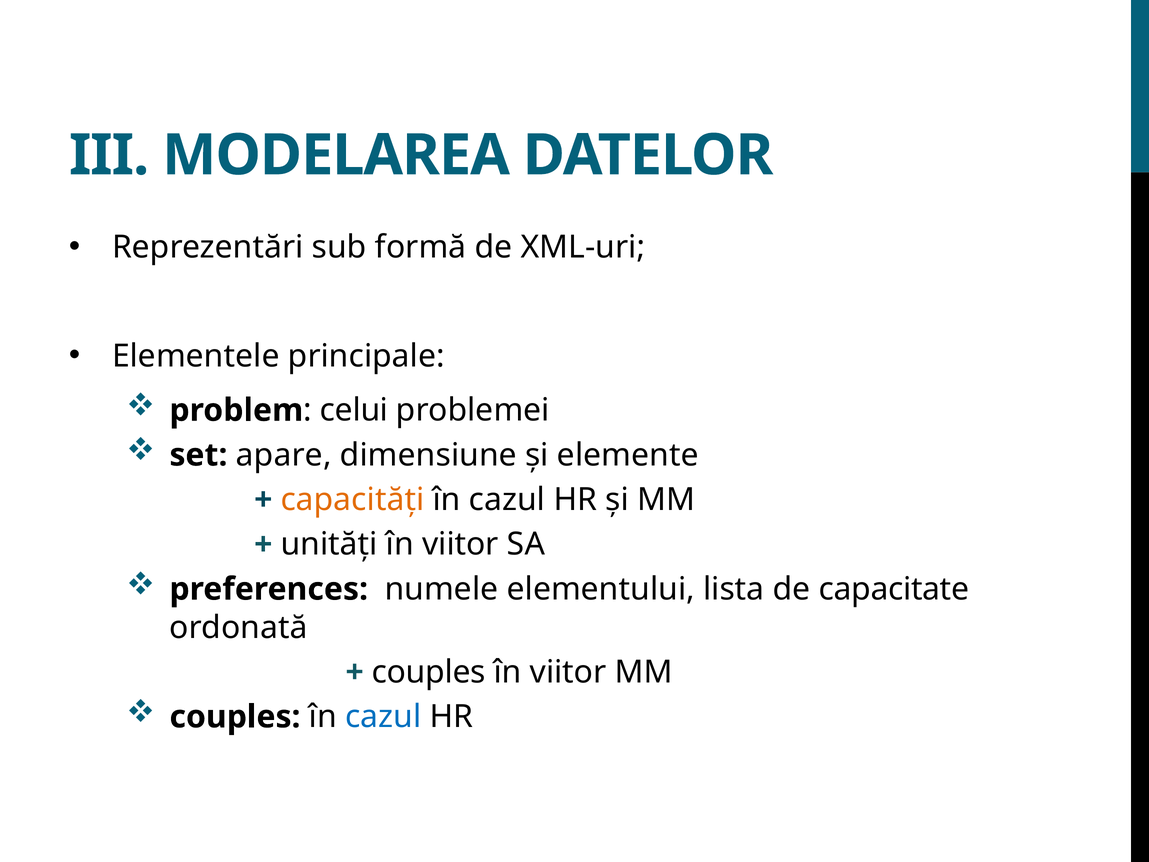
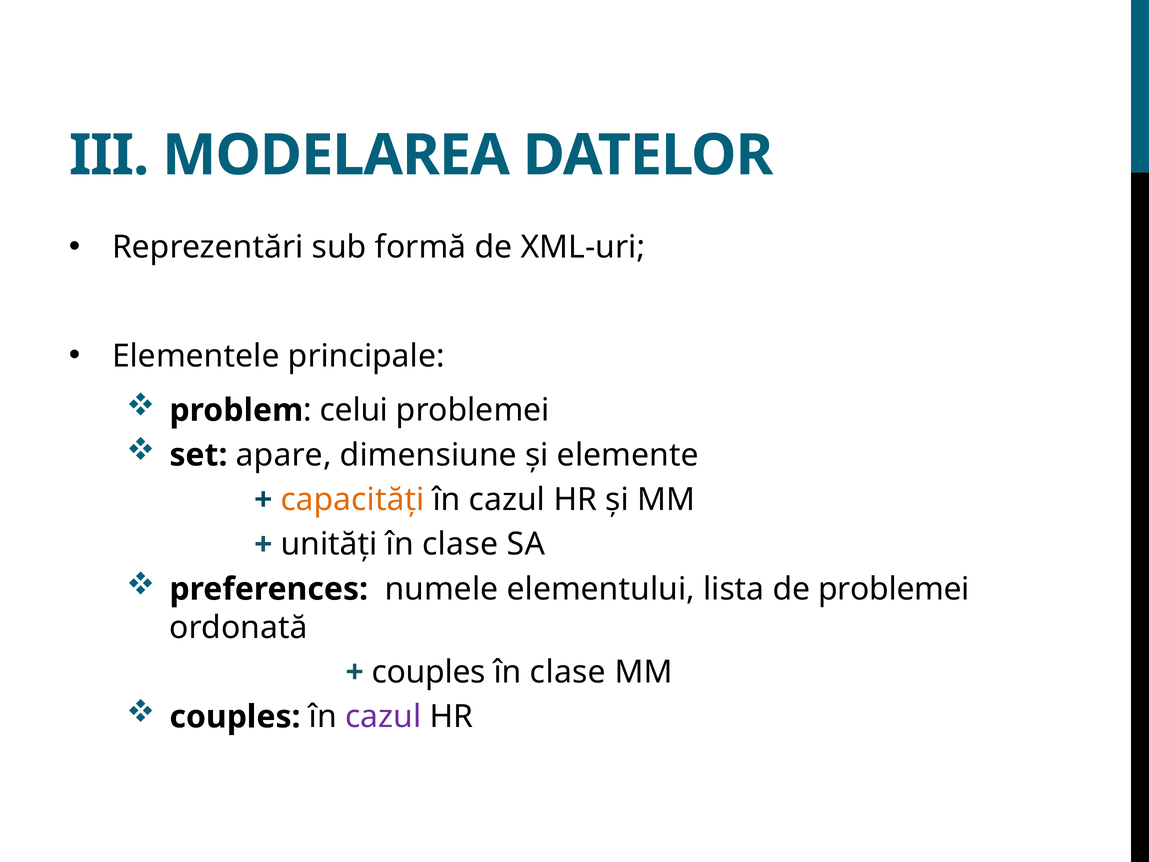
unități în viitor: viitor -> clase (460, 544)
de capacitate: capacitate -> problemei (894, 589)
viitor: viitor -> clase (568, 672)
cazul colour: blue -> purple (383, 717)
